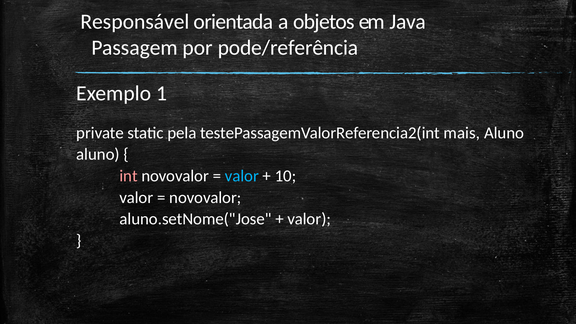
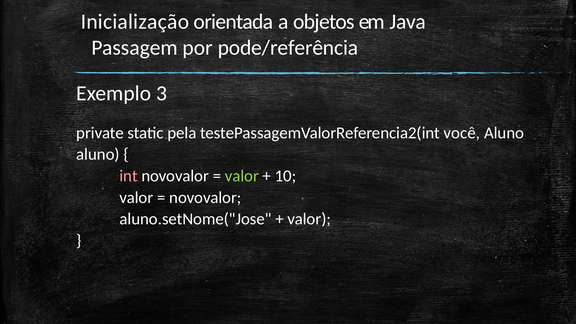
Responsável: Responsável -> Inicialização (135, 22)
1: 1 -> 3 (162, 93)
mais: mais -> você (462, 133)
valor colour: light blue -> light green (242, 176)
